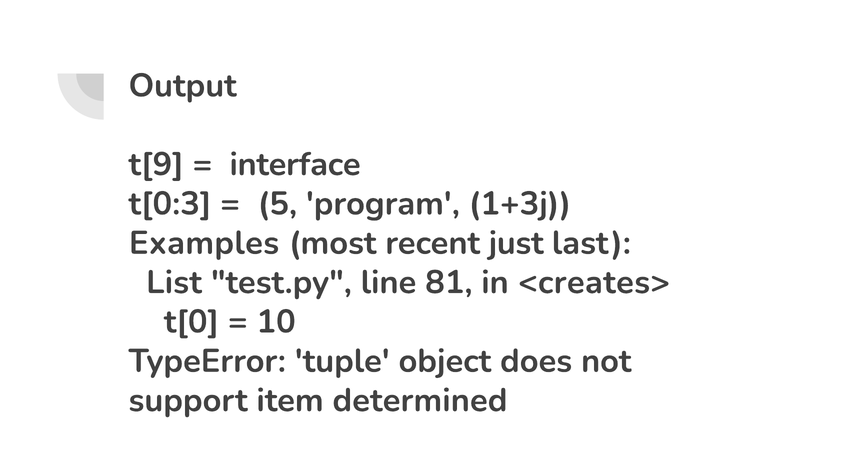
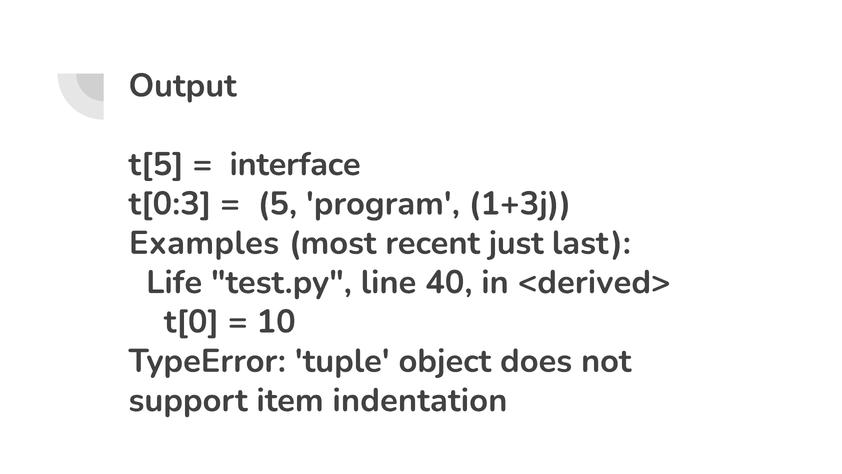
t[9: t[9 -> t[5 (156, 164)
List: List -> Life (174, 282)
81: 81 -> 40 (449, 282)
<creates>: <creates> -> <derived> (594, 282)
determined: determined -> indentation (420, 400)
